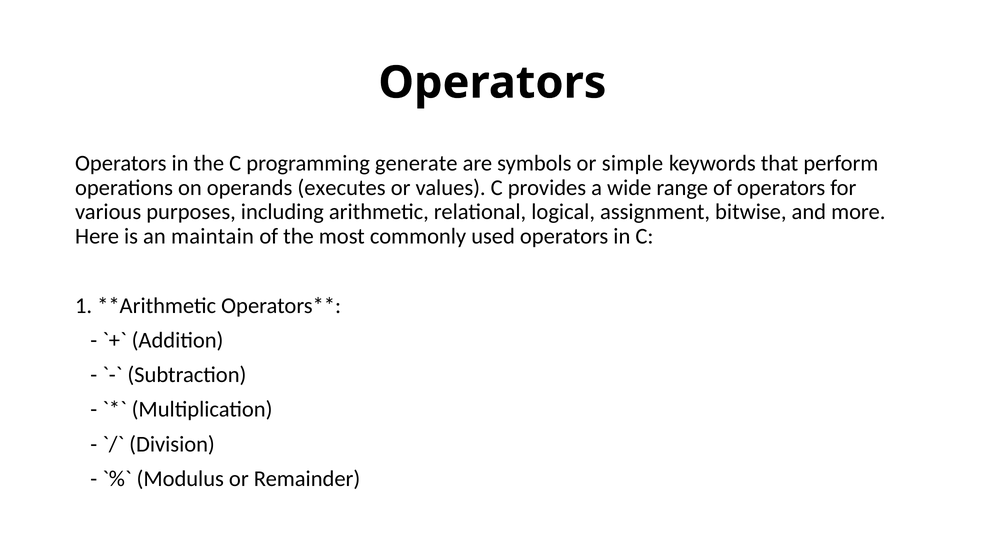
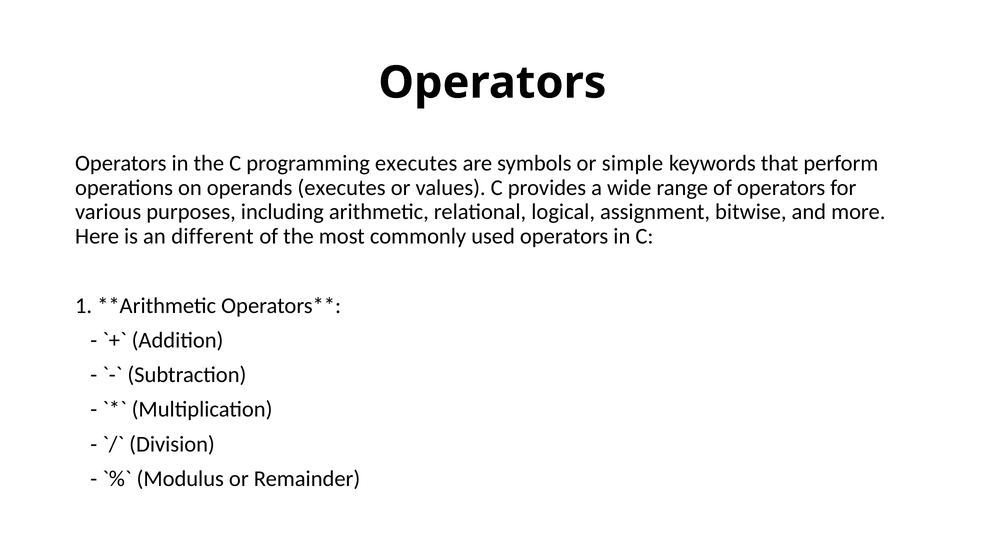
programming generate: generate -> executes (416, 163)
maintain: maintain -> different (212, 236)
